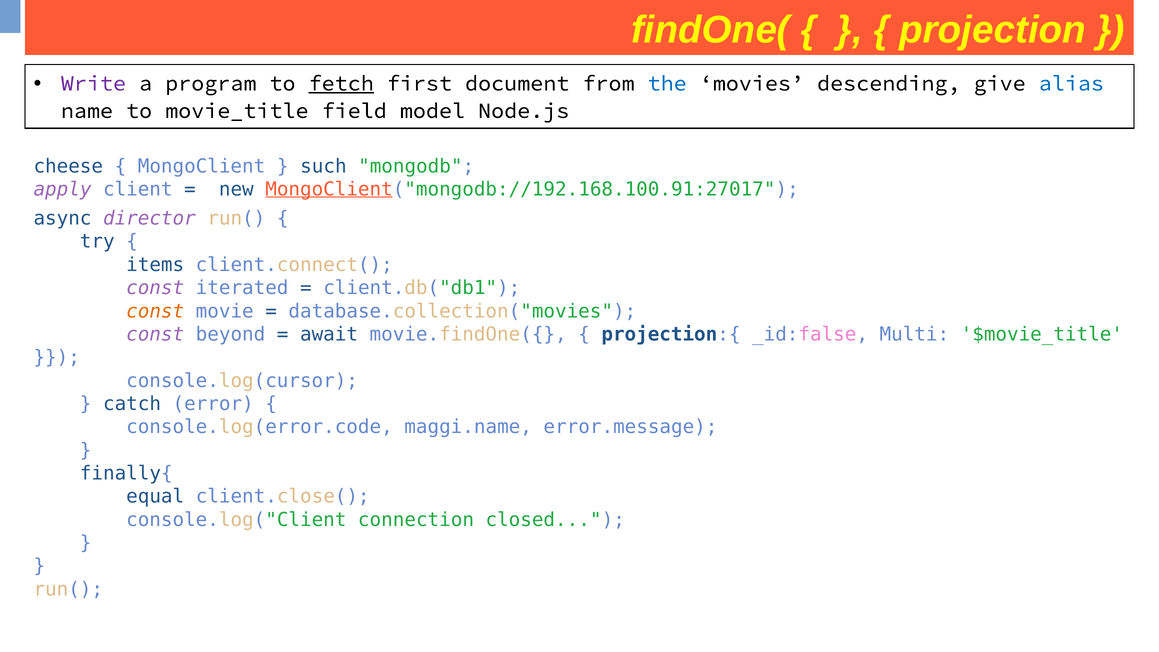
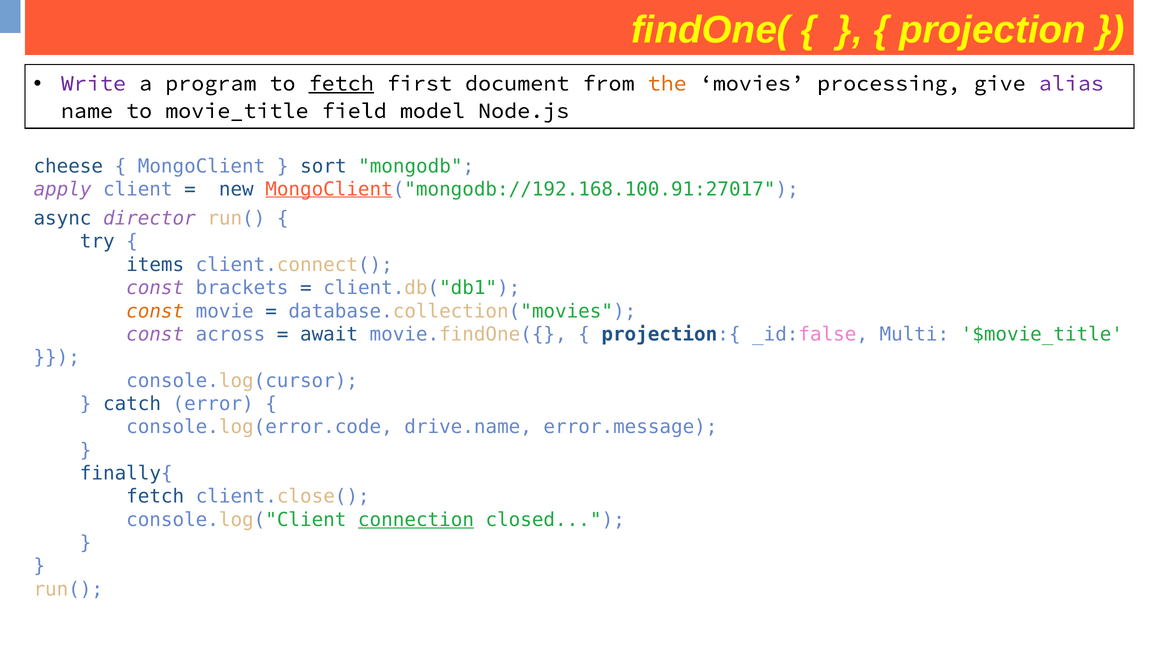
the colour: blue -> orange (667, 83)
descending: descending -> processing (889, 83)
alias colour: blue -> purple (1071, 83)
such: such -> sort (323, 166)
iterated: iterated -> brackets (242, 288)
beyond: beyond -> across (231, 334)
maggi.name: maggi.name -> drive.name (468, 427)
equal: equal -> fetch (155, 496)
connection underline: none -> present (416, 520)
